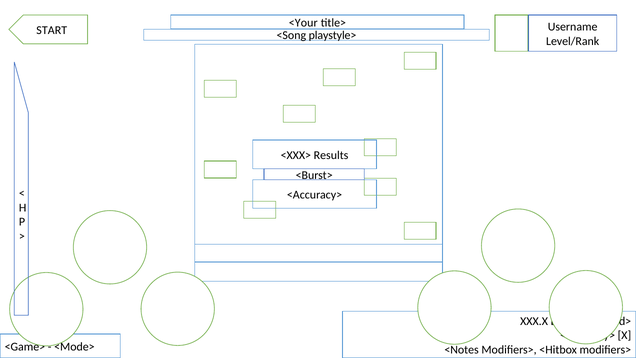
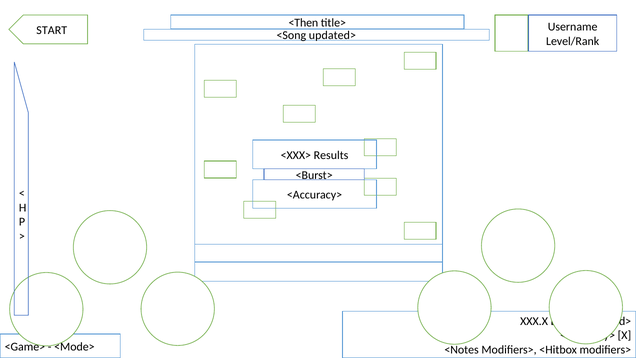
<Your: <Your -> <Then (303, 23)
playstyle>: playstyle> -> updated> (332, 36)
